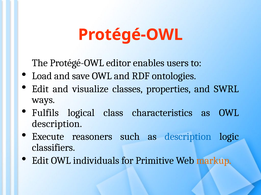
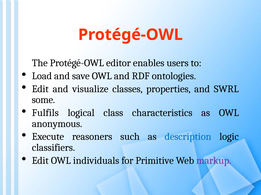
ways: ways -> some (43, 100)
description: description -> anonymous (57, 124)
markup colour: orange -> purple (214, 161)
